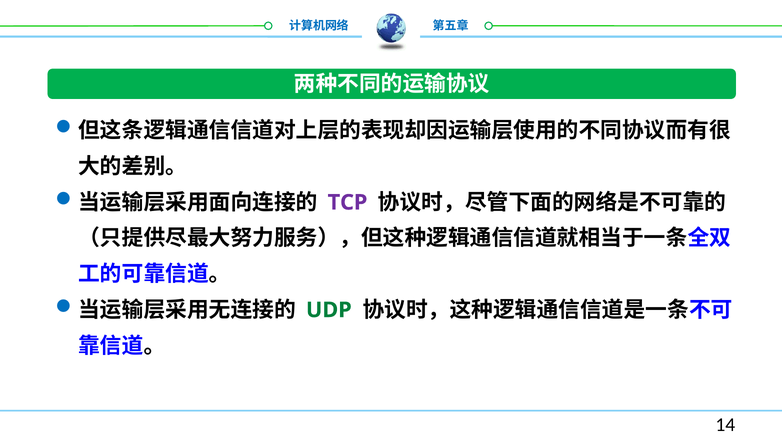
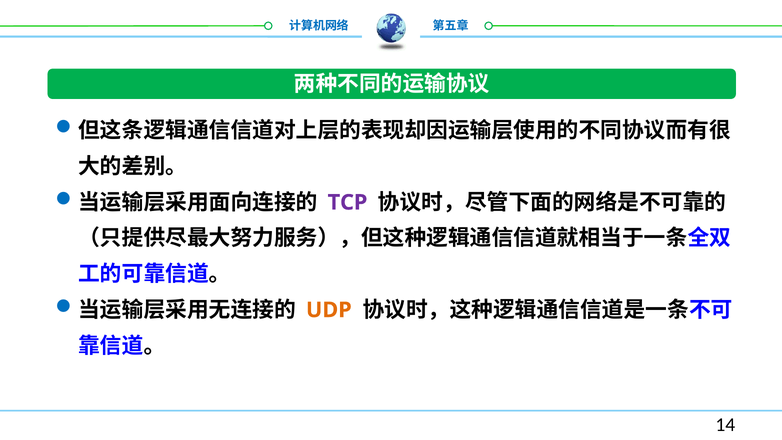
UDP colour: green -> orange (329, 310)
